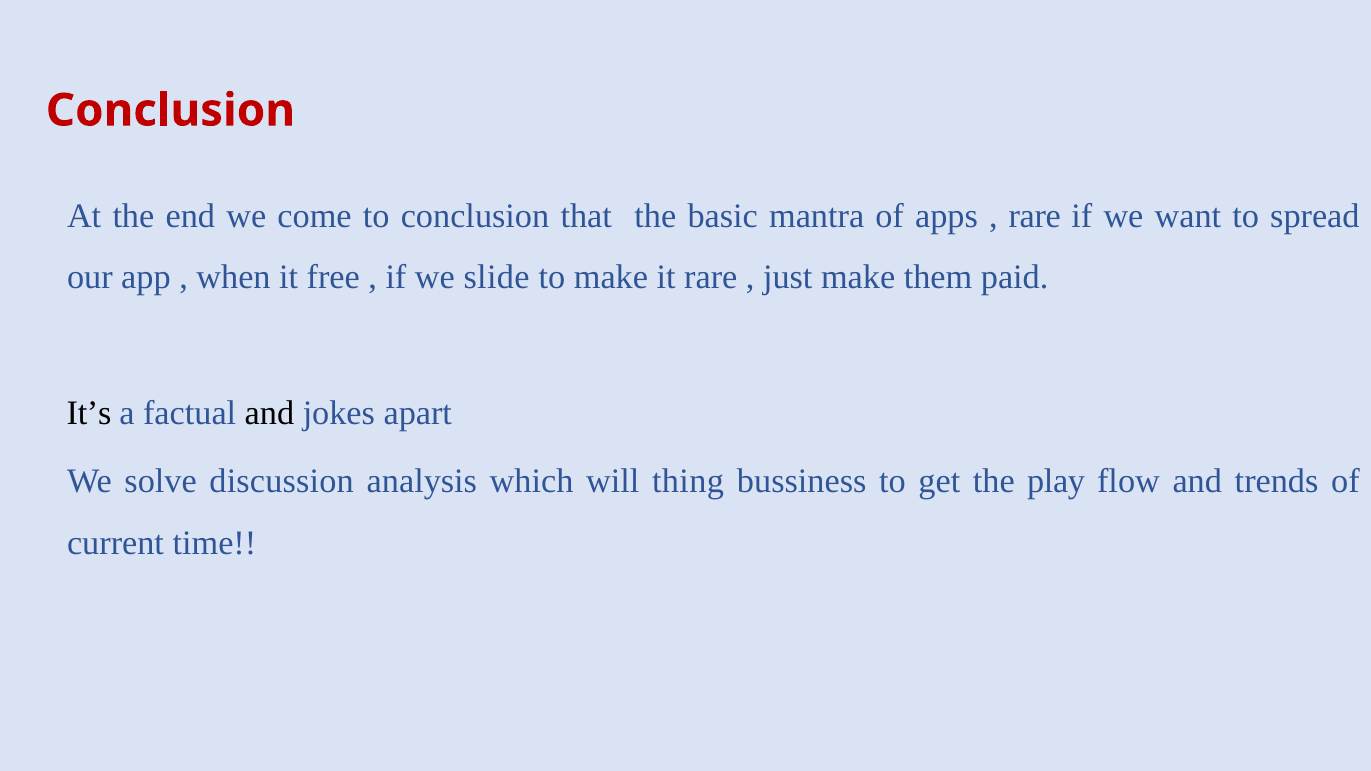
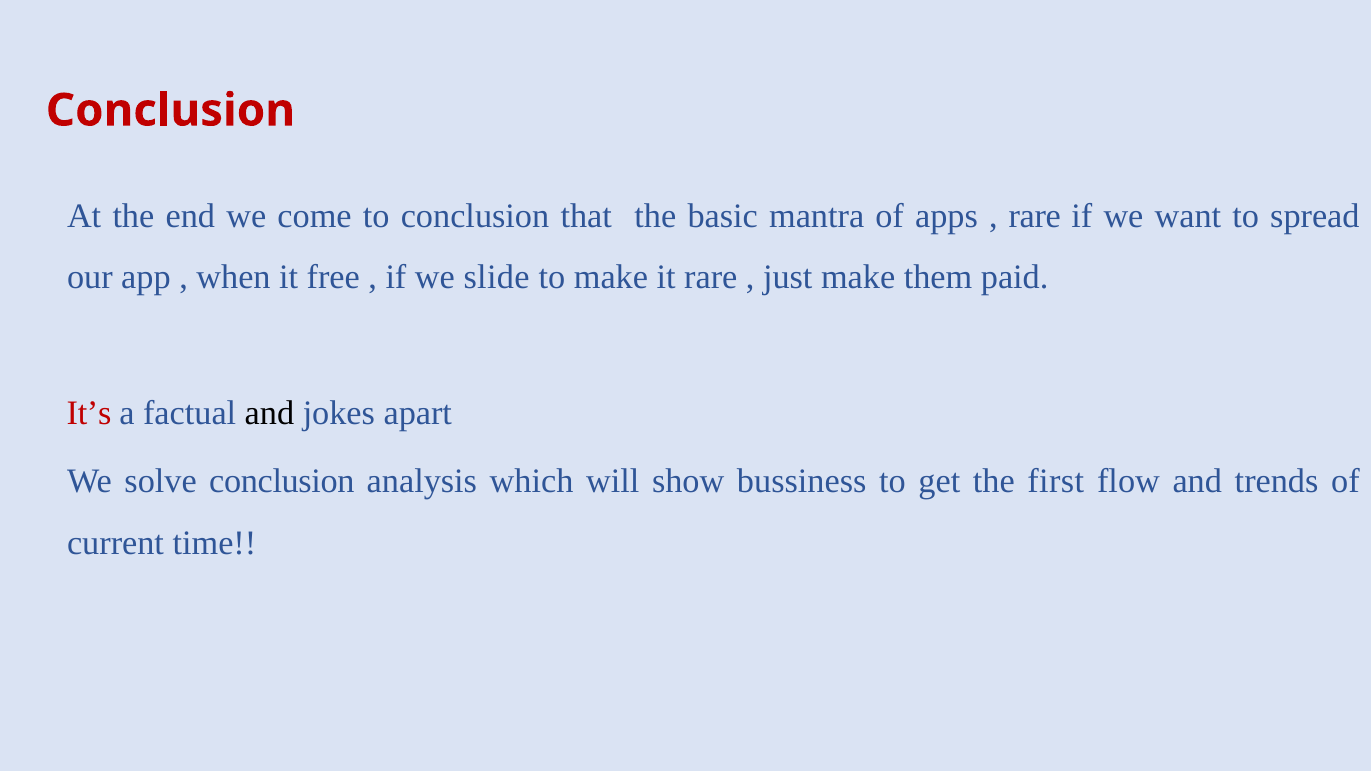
It’s colour: black -> red (89, 414)
solve discussion: discussion -> conclusion (282, 481)
thing: thing -> show (688, 481)
play: play -> first (1056, 481)
